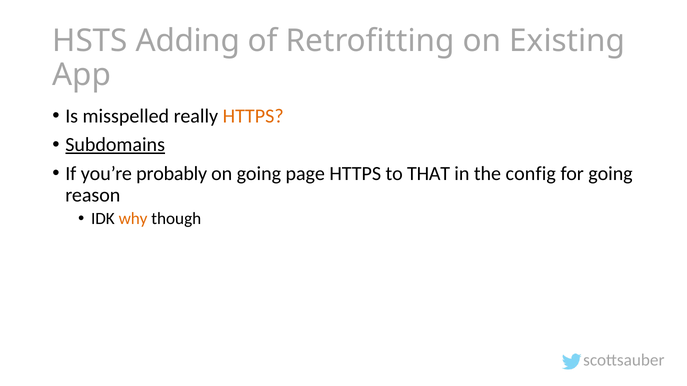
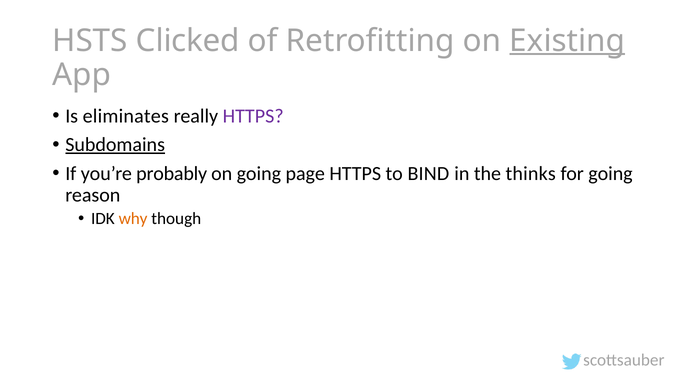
Adding: Adding -> Clicked (188, 41)
Existing underline: none -> present (567, 41)
misspelled: misspelled -> eliminates (126, 116)
HTTPS colour: orange -> purple (253, 116)
THAT: THAT -> BIND (428, 174)
config: config -> thinks (531, 174)
